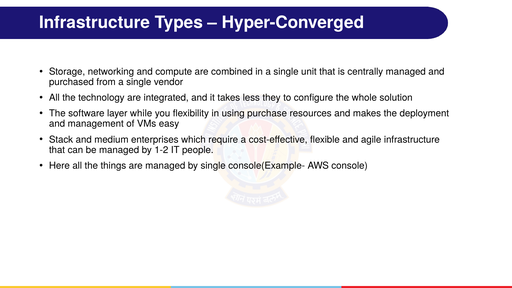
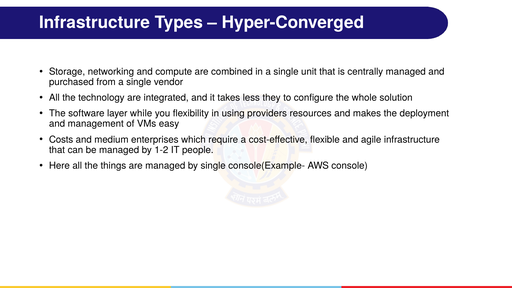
purchase: purchase -> providers (267, 113)
Stack: Stack -> Costs (61, 140)
